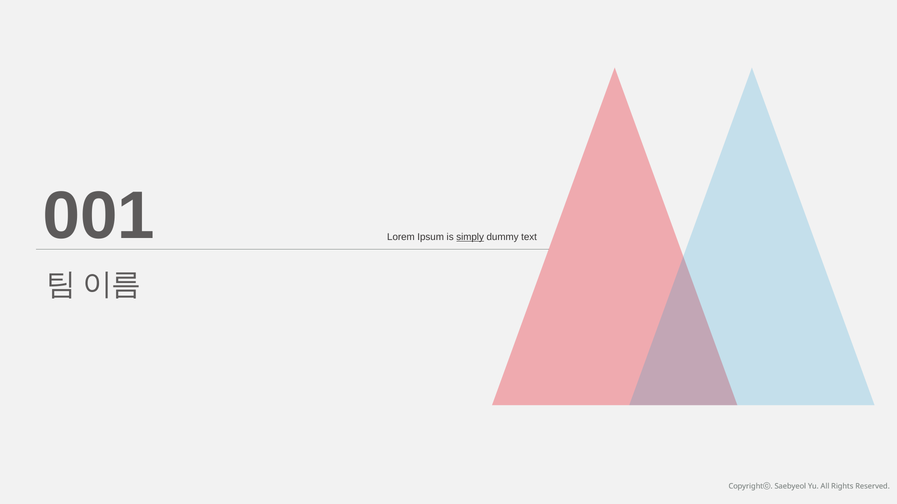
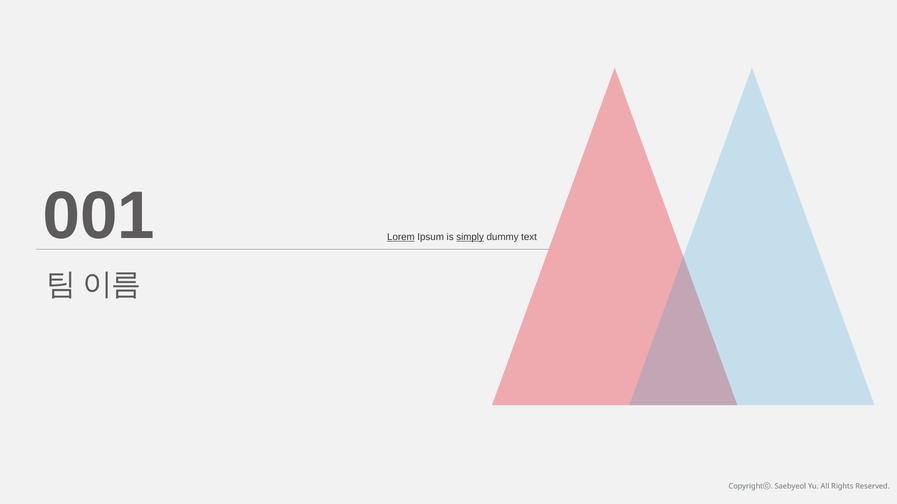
Lorem underline: none -> present (401, 237)
